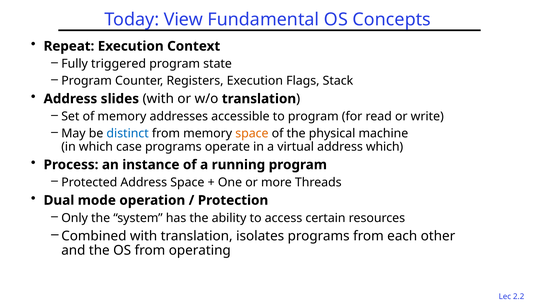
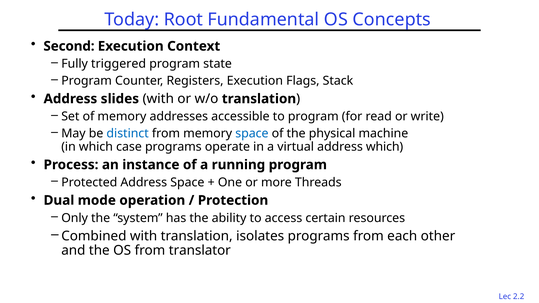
View: View -> Root (183, 20)
Repeat: Repeat -> Second (69, 46)
space colour: orange -> blue (252, 134)
operating: operating -> translator (200, 251)
